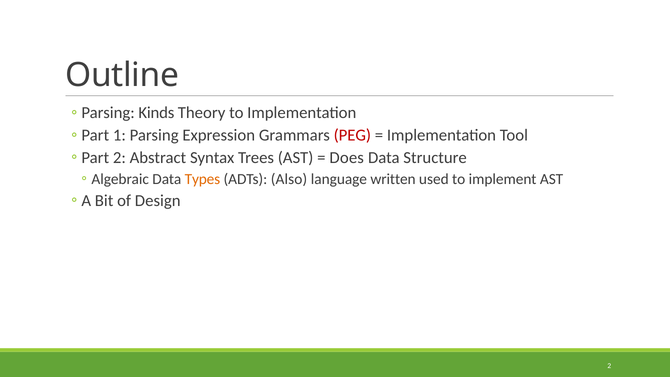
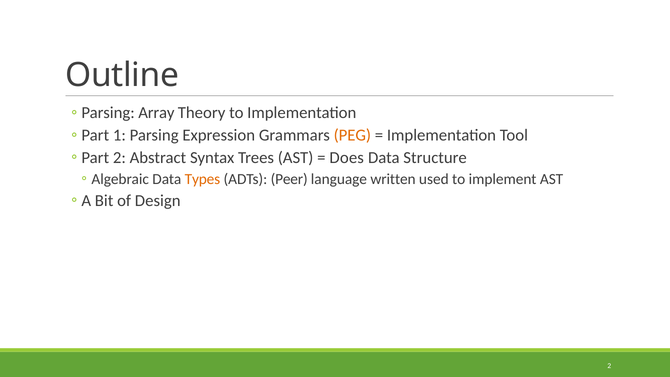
Kinds: Kinds -> Array (156, 113)
PEG colour: red -> orange (352, 135)
Also: Also -> Peer (289, 179)
